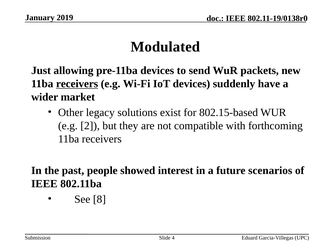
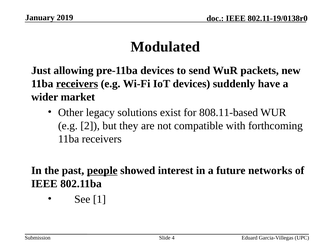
802.15-based: 802.15-based -> 808.11-based (229, 113)
people underline: none -> present (102, 171)
scenarios: scenarios -> networks (270, 171)
8: 8 -> 1 (99, 199)
